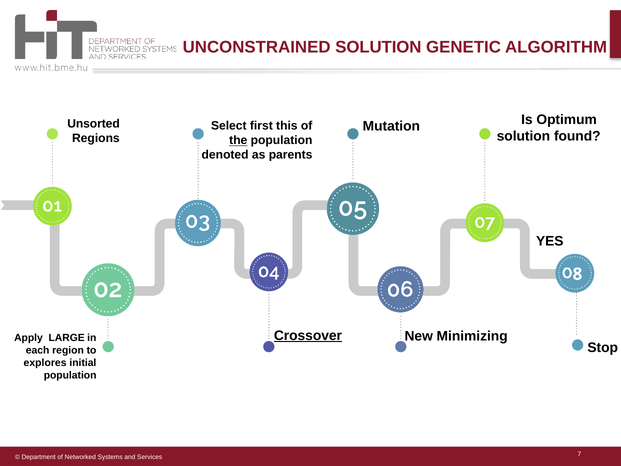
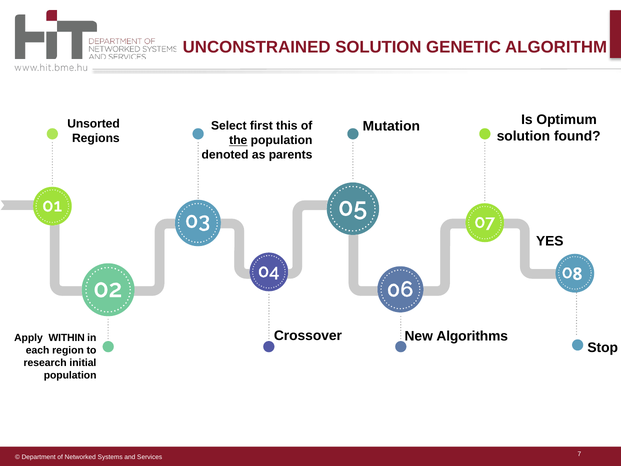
Crossover underline: present -> none (308, 336)
Minimizing: Minimizing -> Algorithms (472, 336)
LARGE: LARGE -> WITHIN (67, 338)
explores: explores -> research (45, 363)
